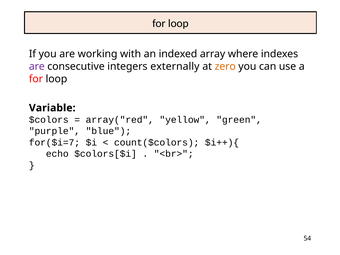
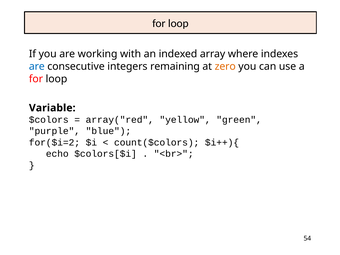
are colour: purple -> blue (37, 66)
externally: externally -> remaining (175, 66)
for($i=7: for($i=7 -> for($i=2 (54, 142)
